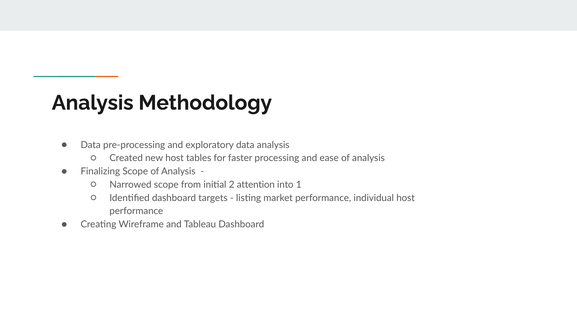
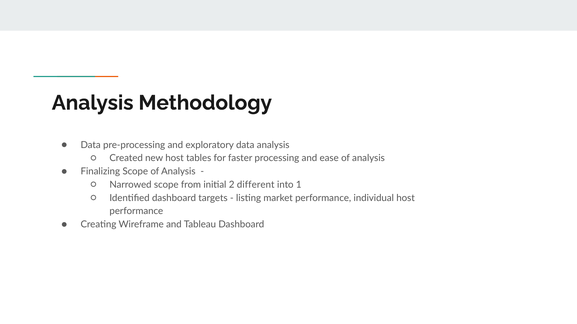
attention: attention -> different (256, 185)
